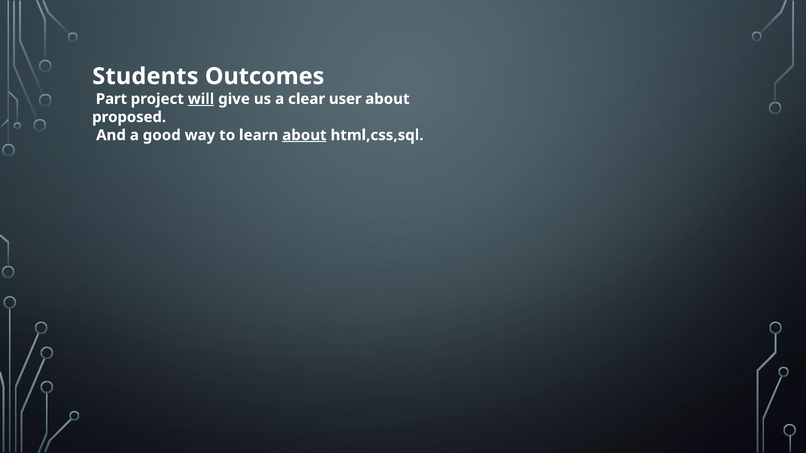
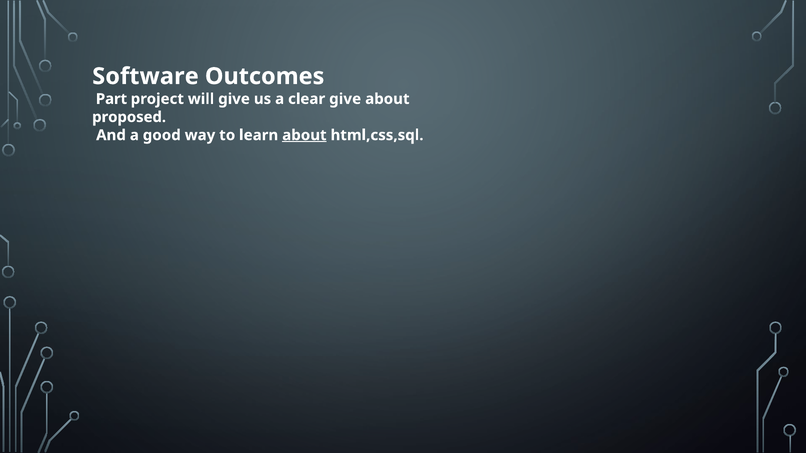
Students: Students -> Software (145, 76)
will underline: present -> none (201, 99)
clear user: user -> give (345, 99)
